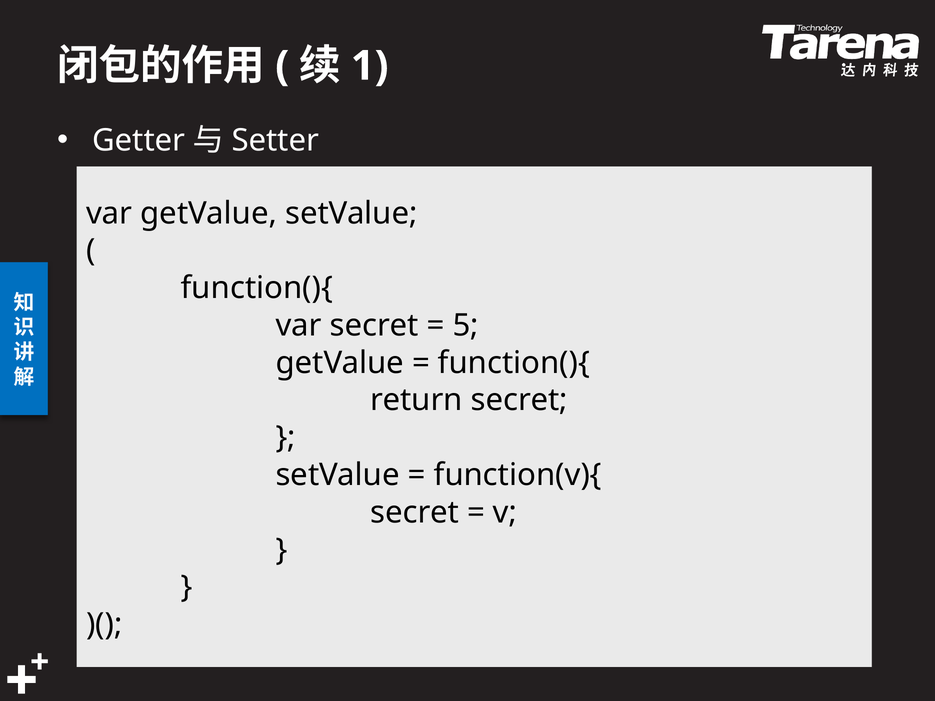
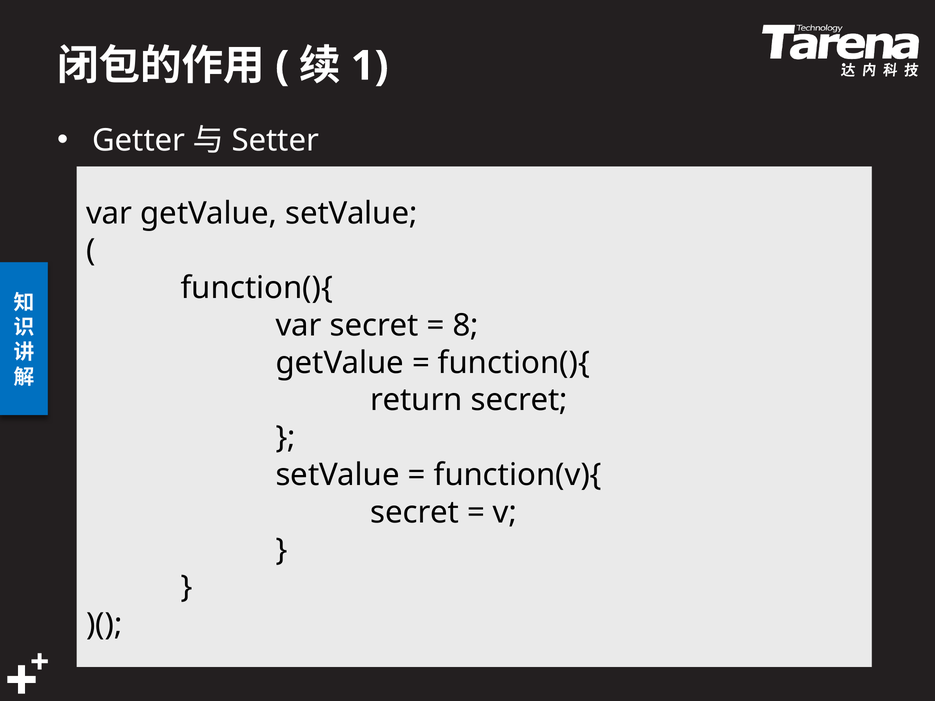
5: 5 -> 8 (466, 326)
